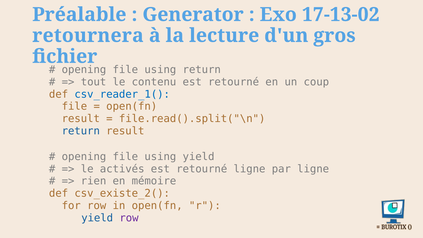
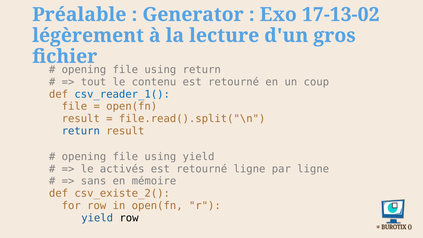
retournera: retournera -> légèrement (88, 36)
rien: rien -> sans (94, 181)
row colour: purple -> black (129, 218)
